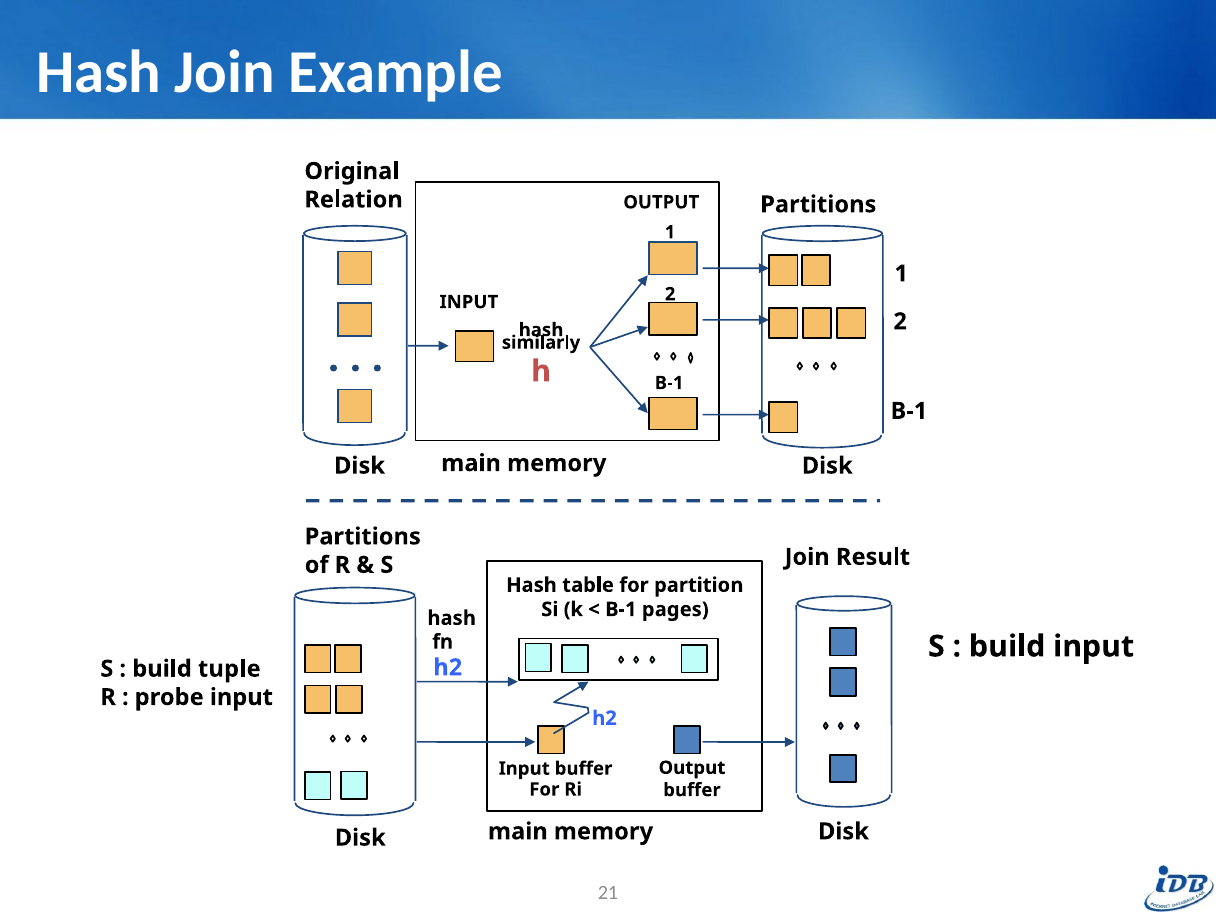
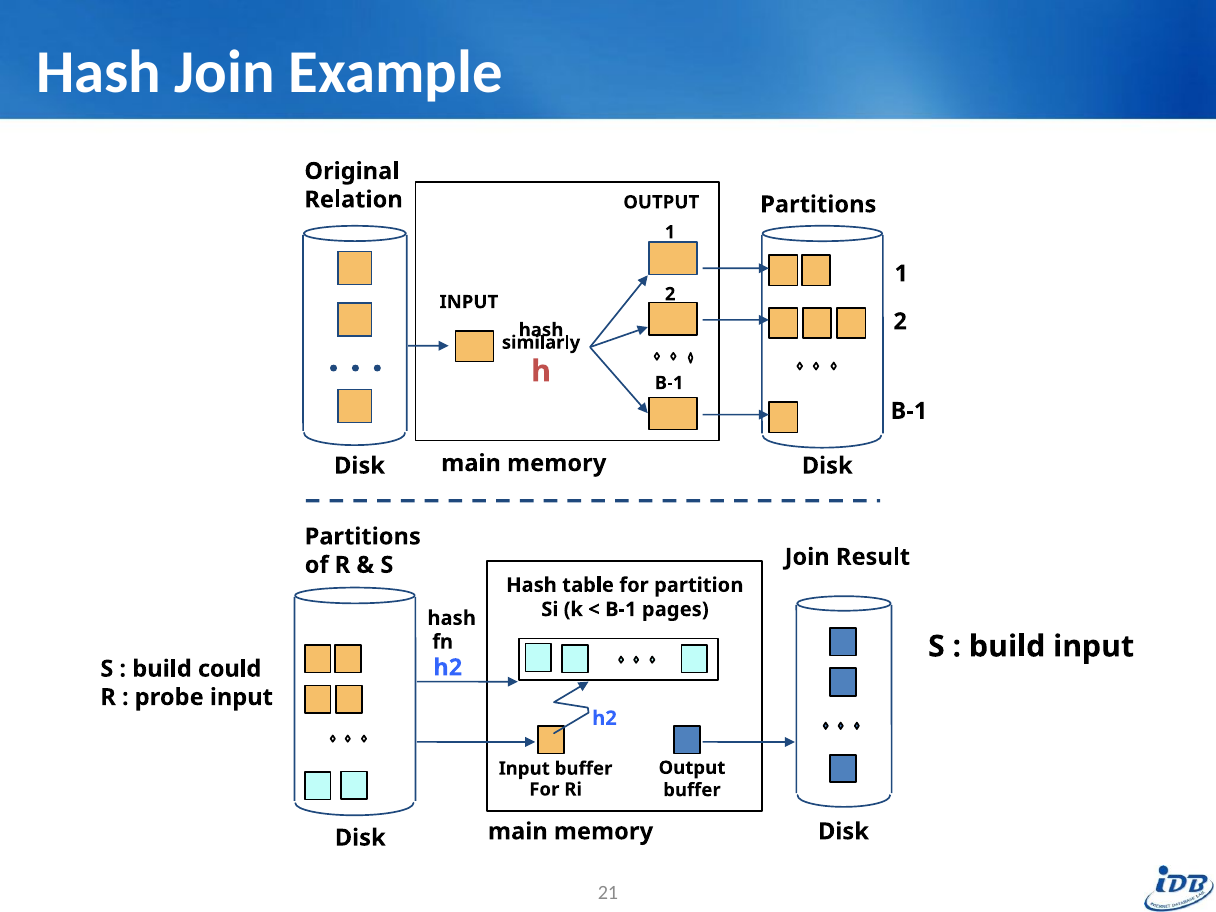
tuple: tuple -> could (230, 669)
